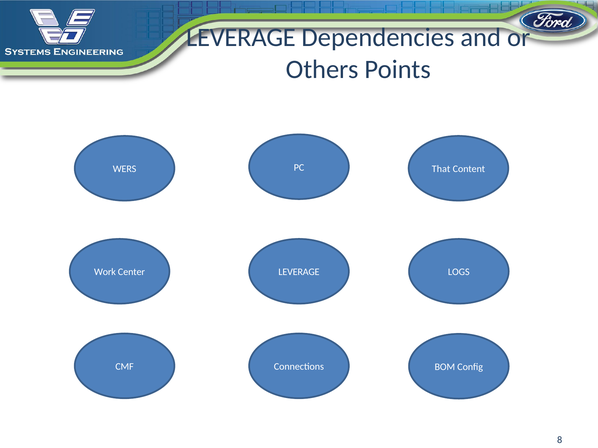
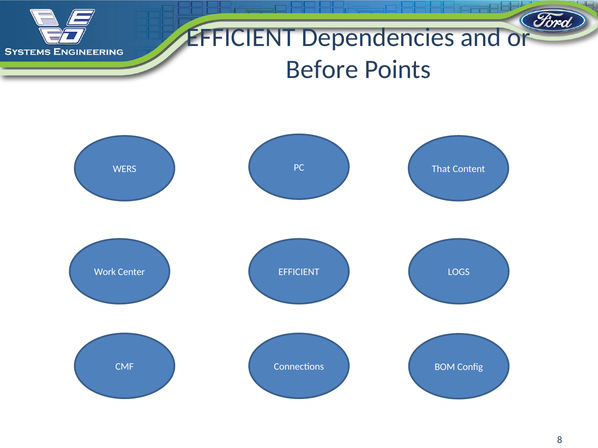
LEVERAGE: LEVERAGE -> EFFICIENT (241, 37)
Others: Others -> Before (322, 69)
LEVERAGE: LEVERAGE -> EFFICIENT (299, 272)
